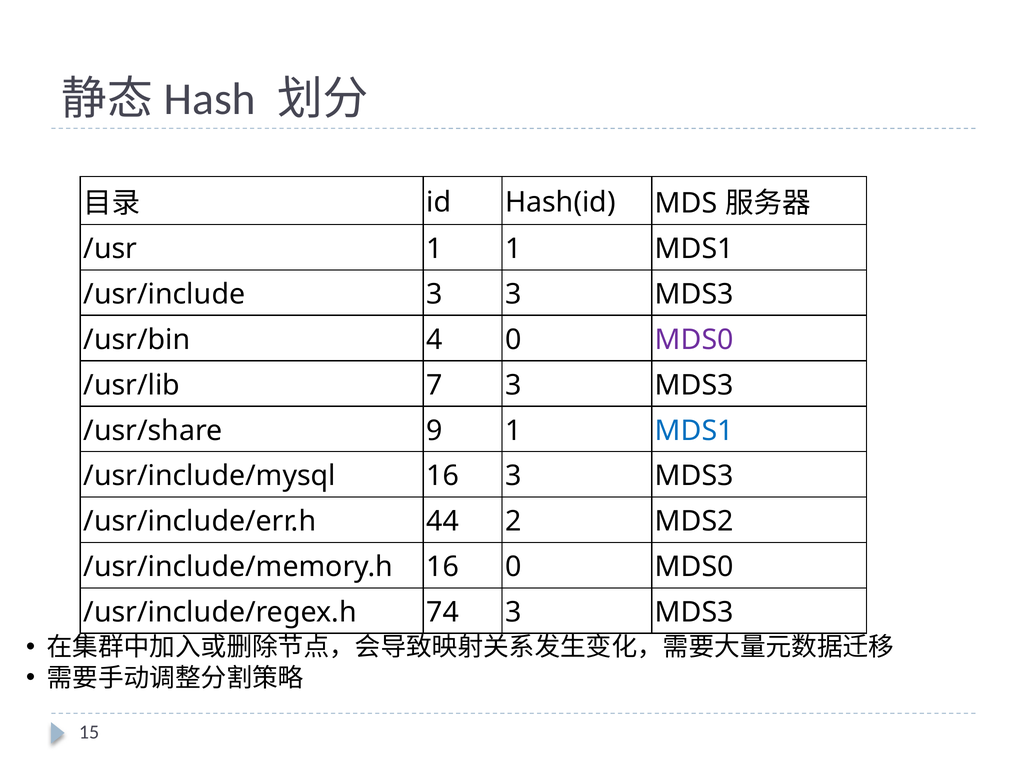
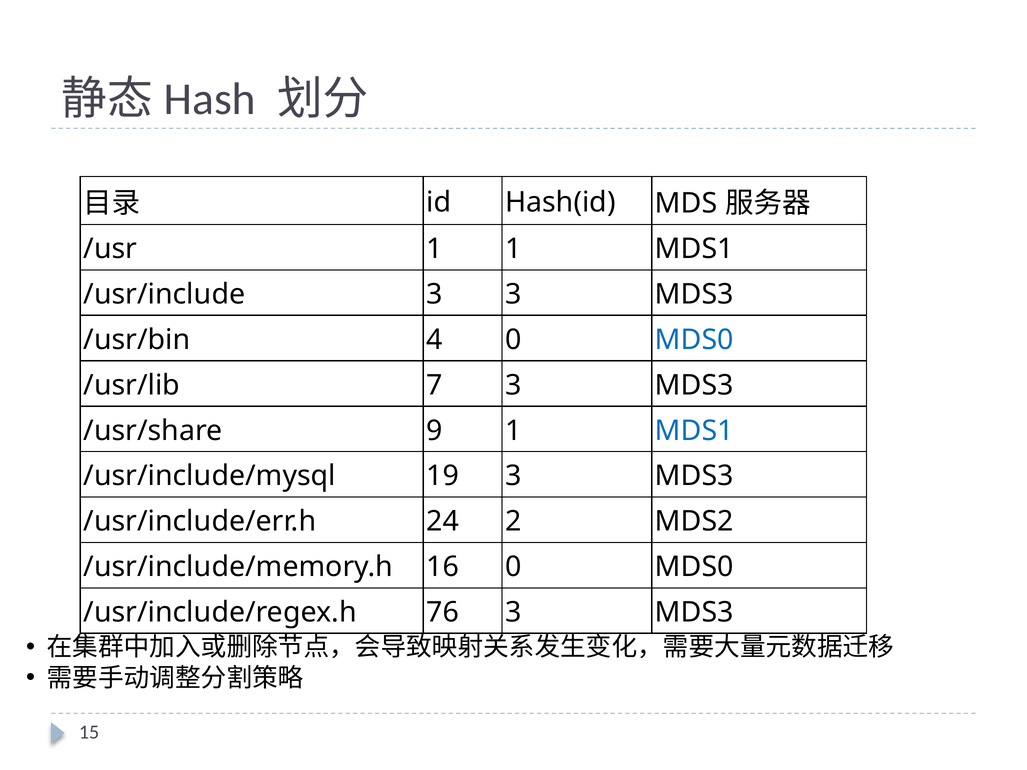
MDS0 colour: purple -> blue (694, 340)
/usr/include/mysql 16: 16 -> 19 (443, 476)
44: 44 -> 24 (443, 522)
74: 74 -> 76 (443, 613)
